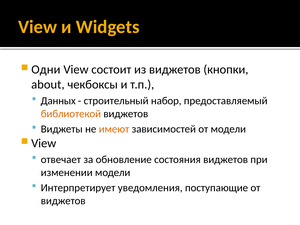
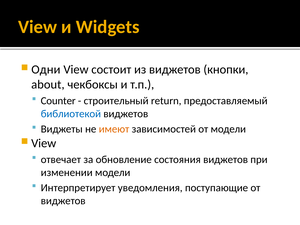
Данных: Данных -> Counter (58, 101)
набор: набор -> return (166, 101)
библиотекой colour: orange -> blue (71, 114)
